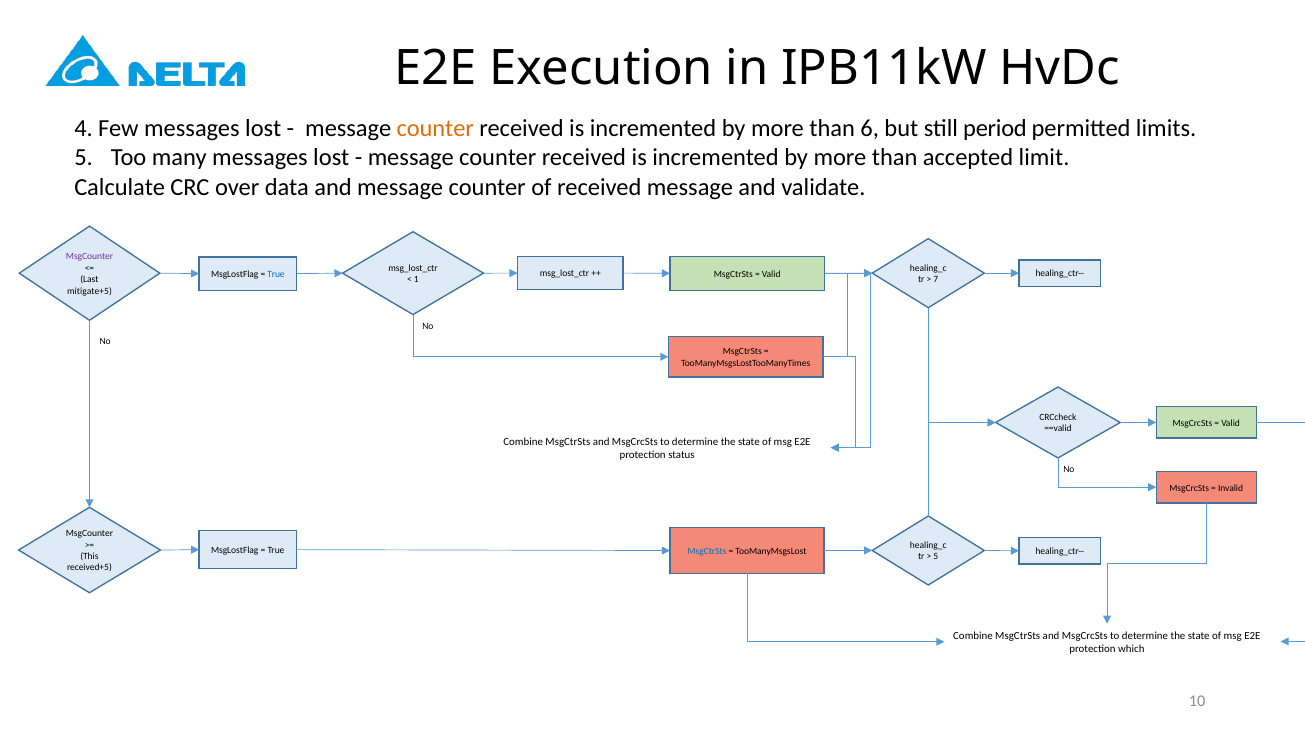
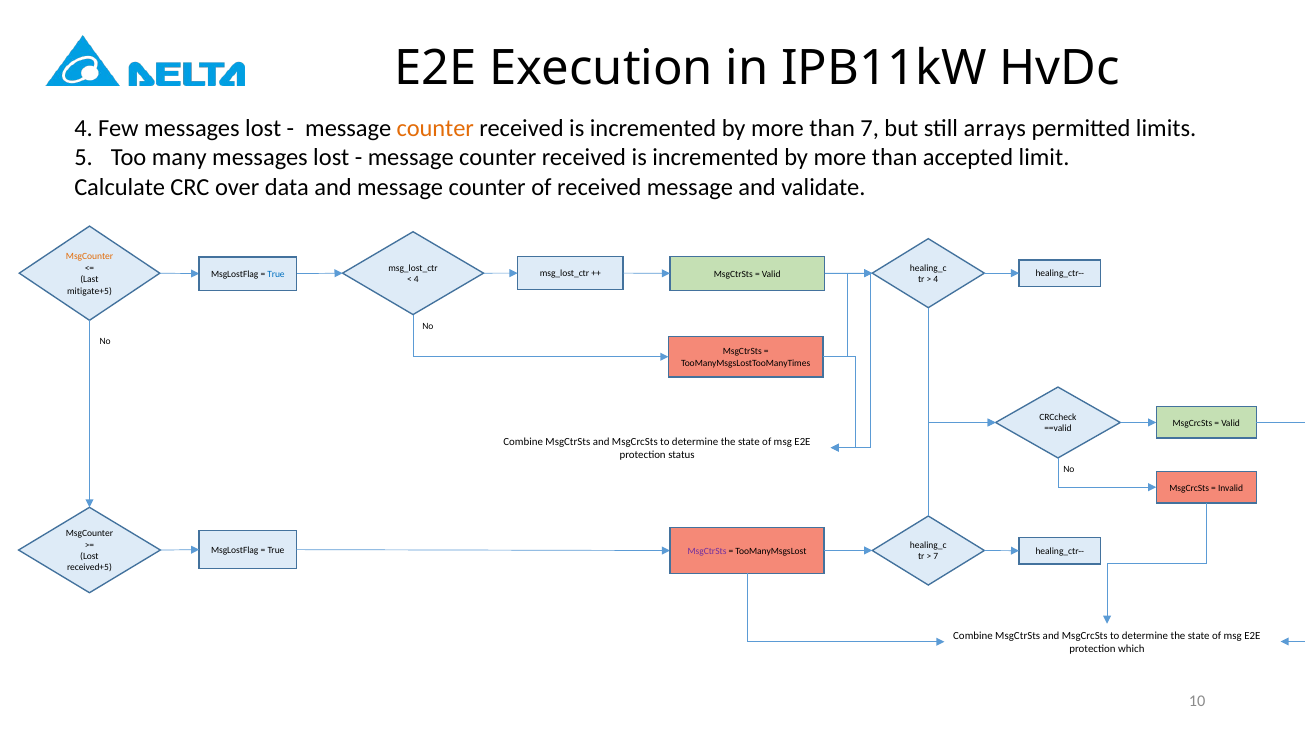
than 6: 6 -> 7 (870, 128)
period: period -> arrays (995, 128)
MsgCounter colour: purple -> orange (90, 257)
1: 1 -> 4 (416, 279)
7: 7 -> 4 (936, 280)
MsgCtrSts colour: blue -> purple (707, 551)
This: This -> Lost (89, 556)
5: 5 -> 7 (936, 557)
